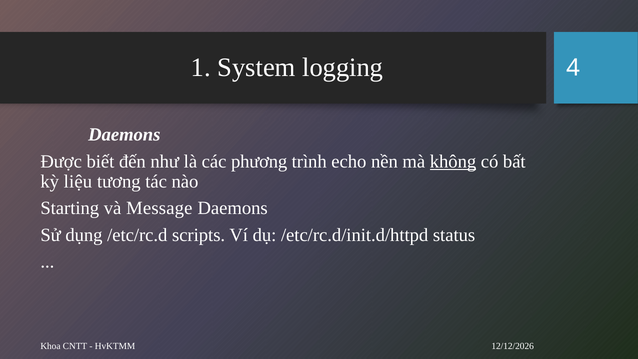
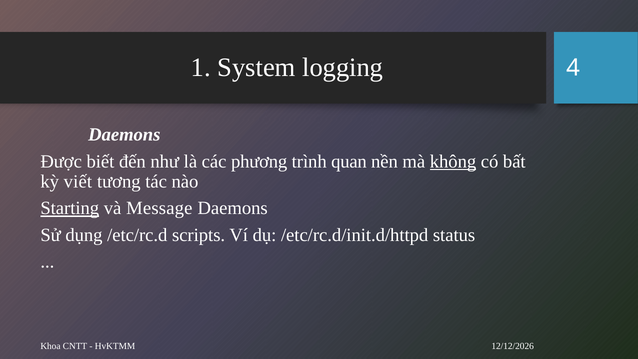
echo: echo -> quan (349, 161)
liệu: liệu -> viết (78, 181)
Starting underline: none -> present (70, 208)
